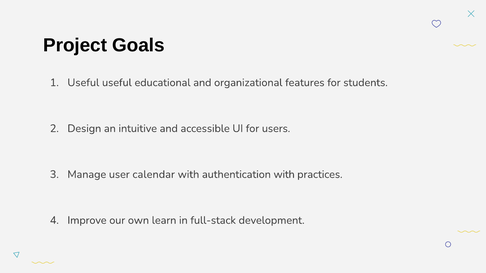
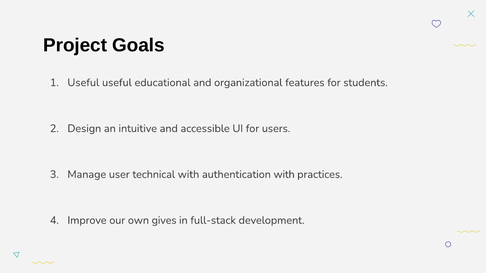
calendar: calendar -> technical (154, 175)
learn: learn -> gives (164, 221)
